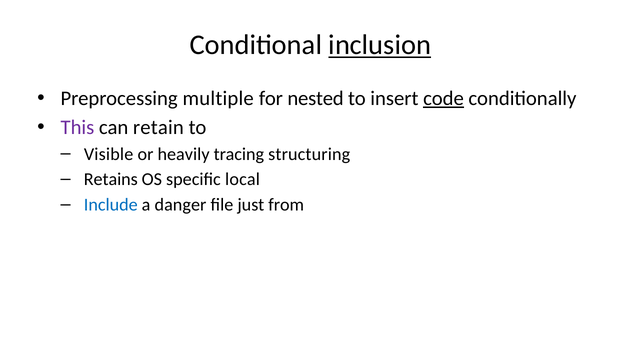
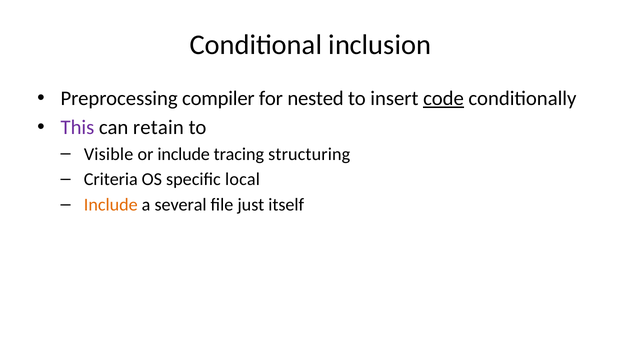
inclusion underline: present -> none (380, 45)
multiple: multiple -> compiler (218, 98)
or heavily: heavily -> include (184, 154)
Retains: Retains -> Criteria (111, 180)
Include colour: blue -> orange (111, 205)
danger: danger -> several (181, 205)
from: from -> itself (286, 205)
